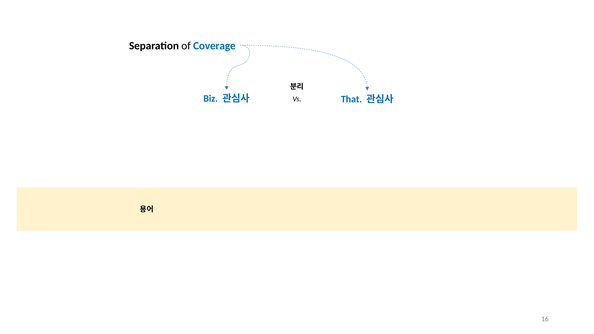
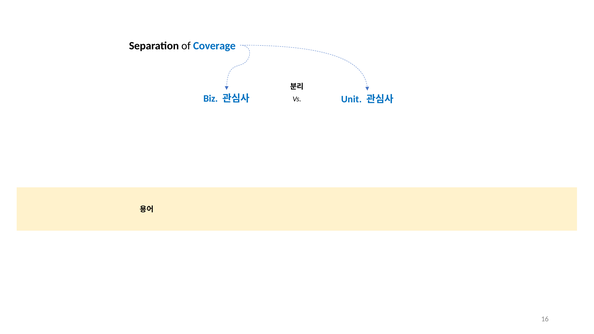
That: That -> Unit (351, 99)
